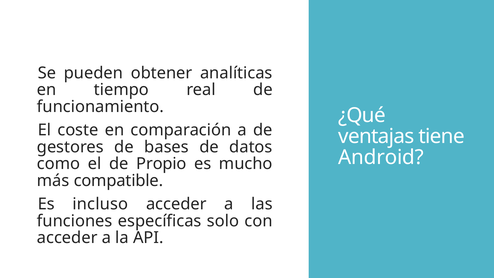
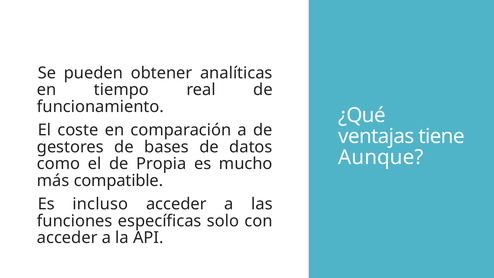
Android: Android -> Aunque (381, 157)
Propio: Propio -> Propia (161, 164)
